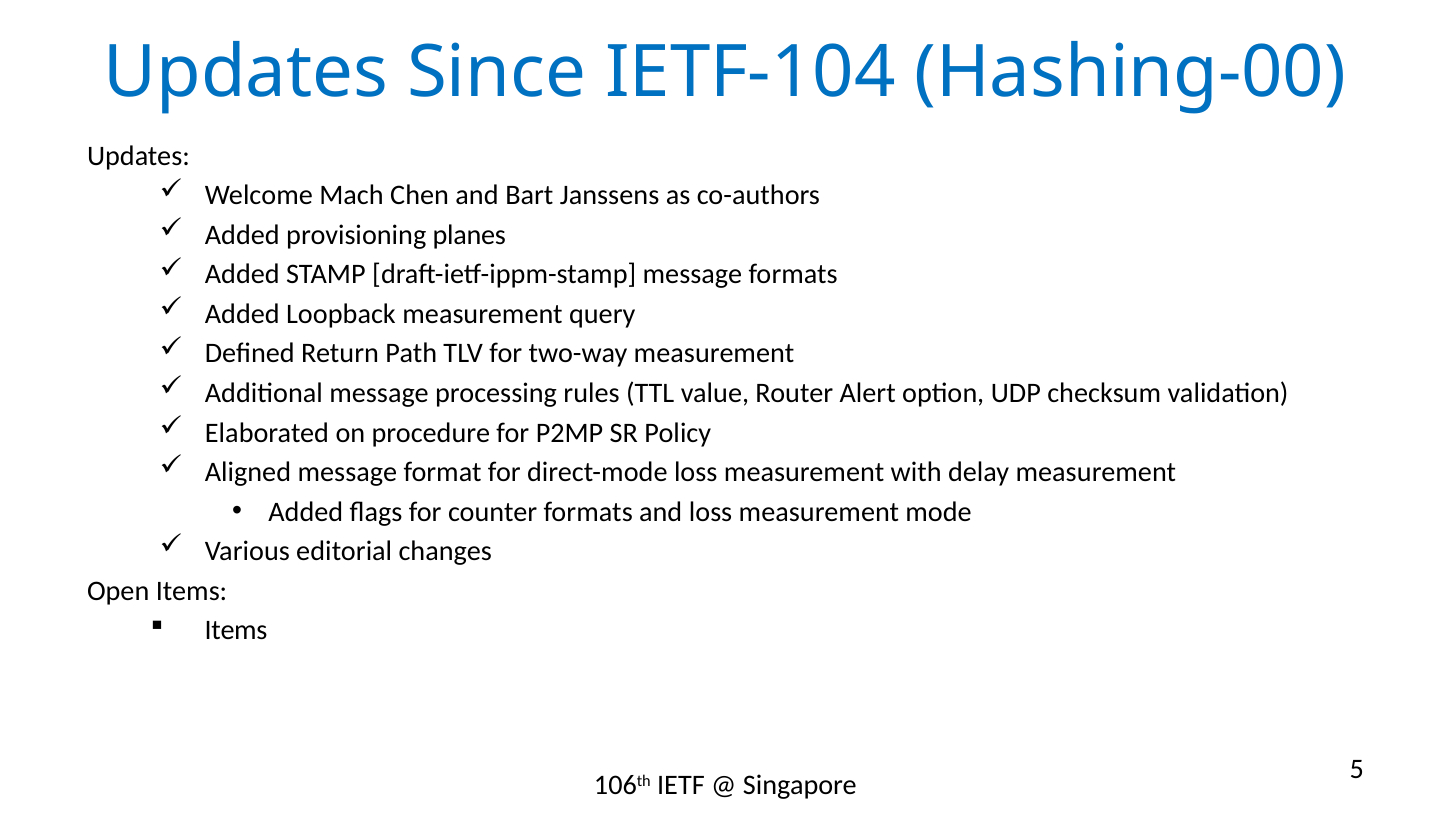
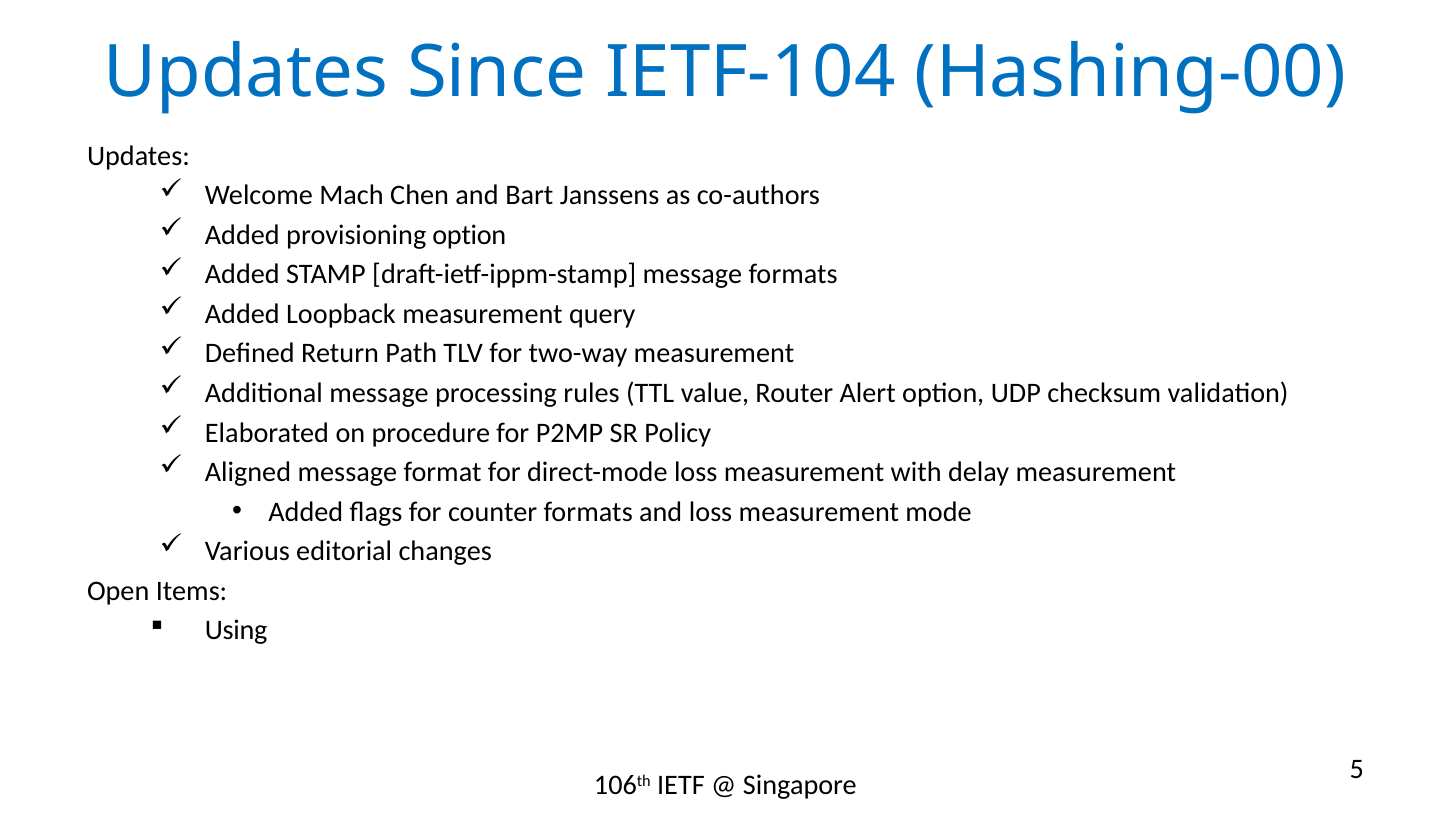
provisioning planes: planes -> option (469, 235)
Items: Items -> Using (236, 630)
